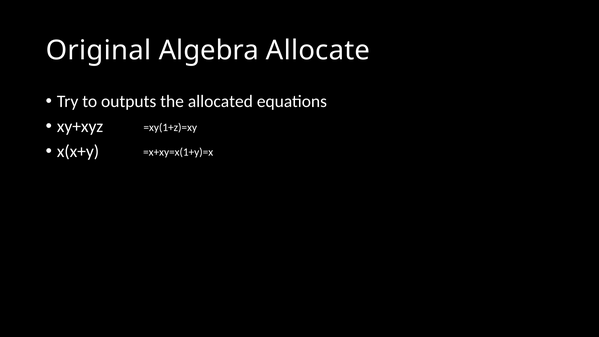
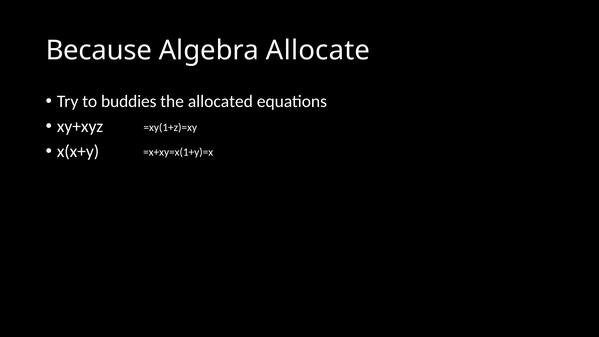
Original: Original -> Because (99, 50)
outputs: outputs -> buddies (129, 101)
